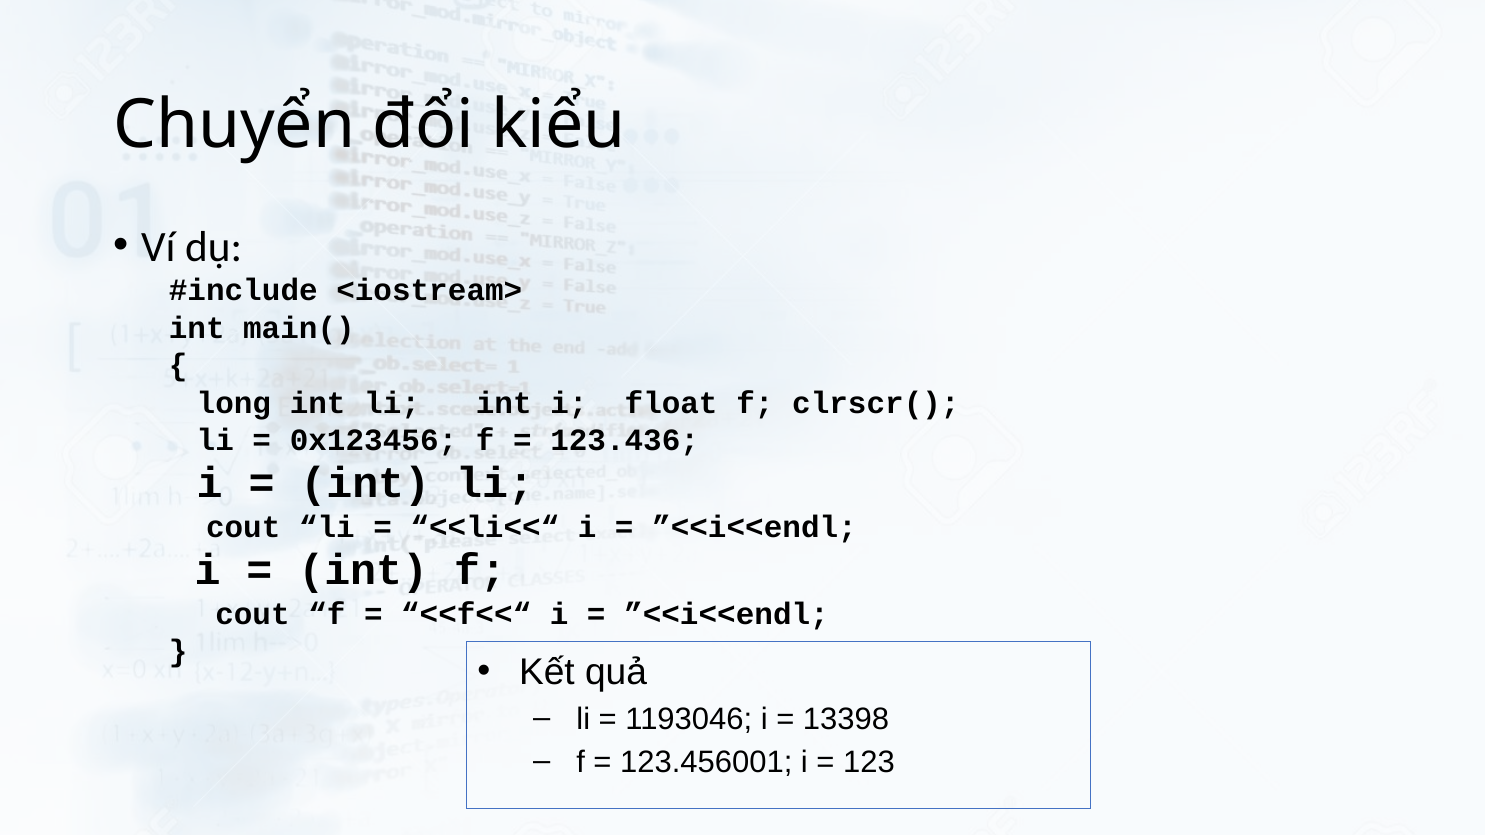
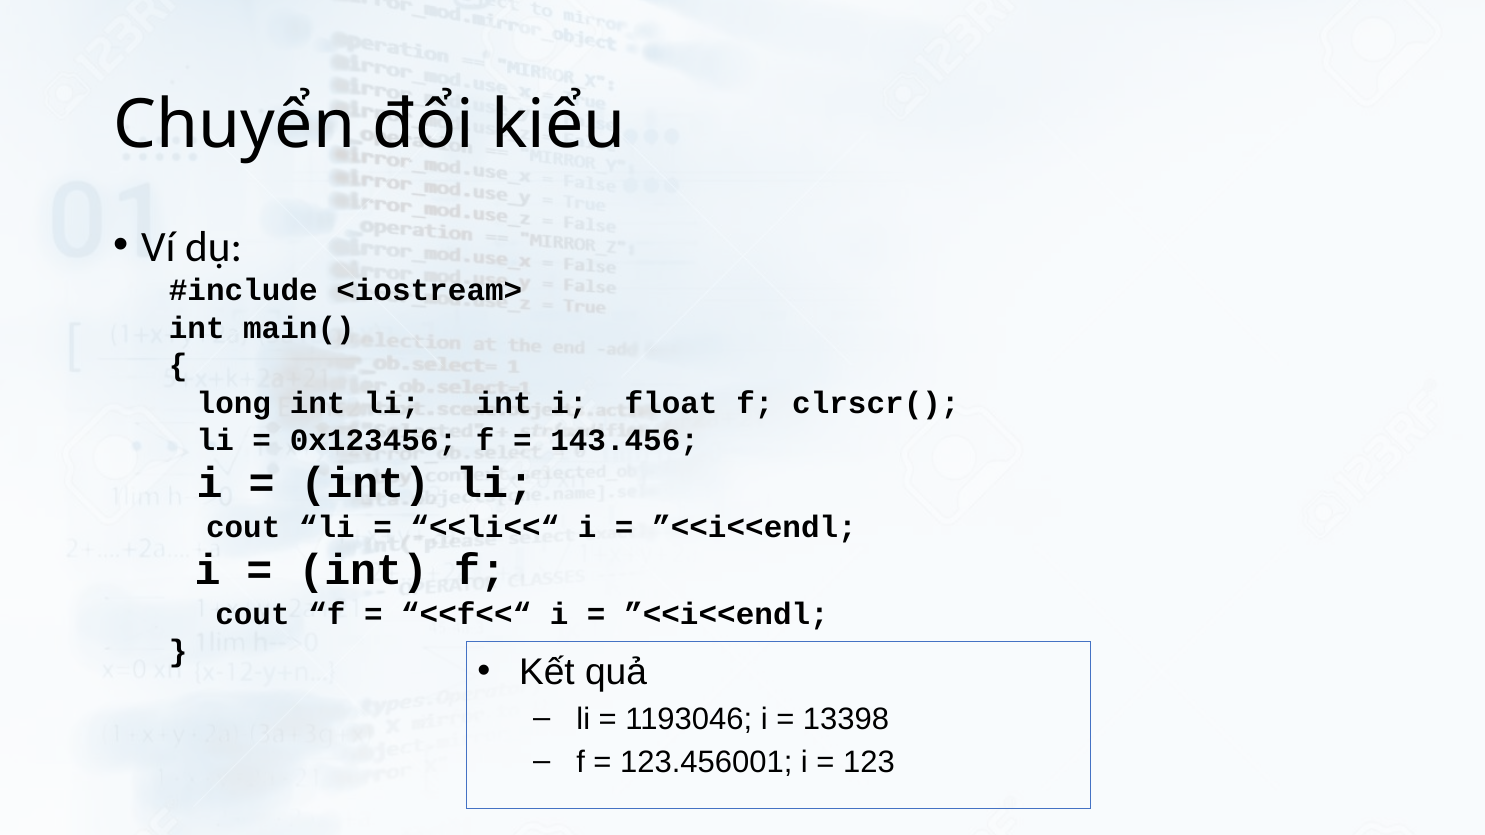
123.436: 123.436 -> 143.456 (625, 441)
